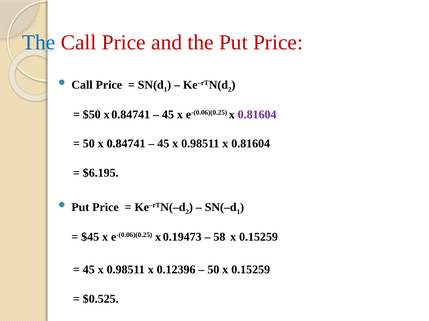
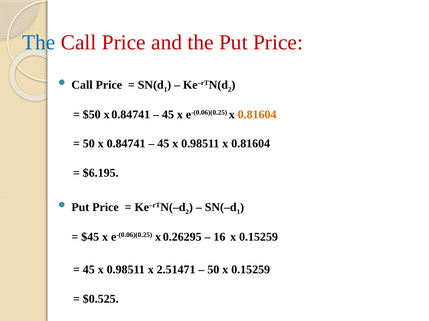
0.81604 colour: purple -> orange (257, 115)
0.19473: 0.19473 -> 0.26295 (182, 237)
58: 58 -> 16 (219, 237)
0.12396: 0.12396 -> 2.51471 (176, 270)
